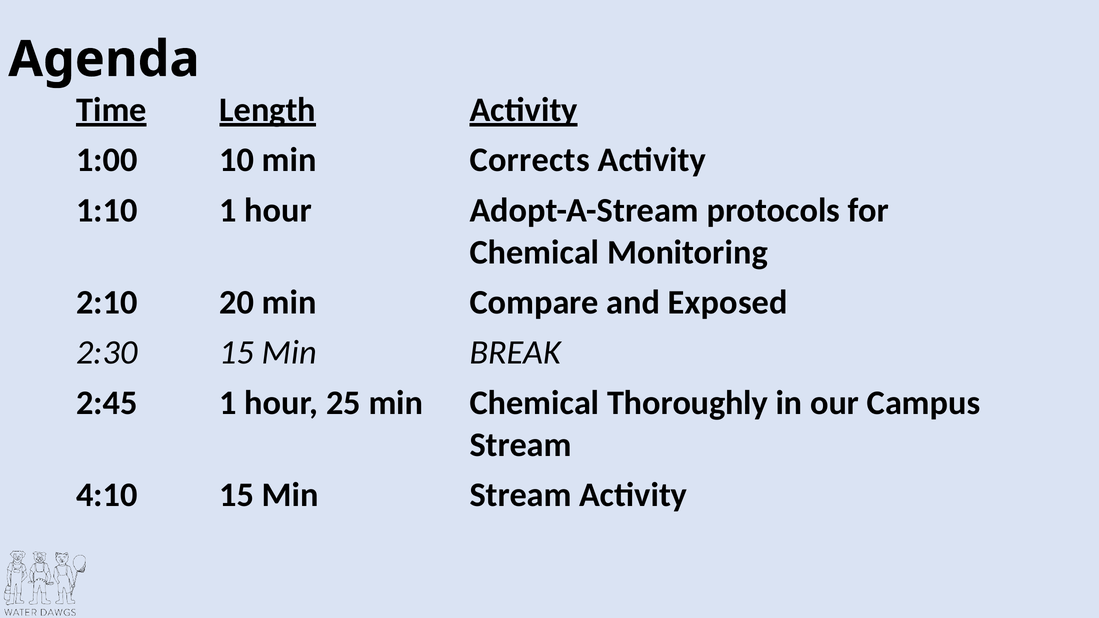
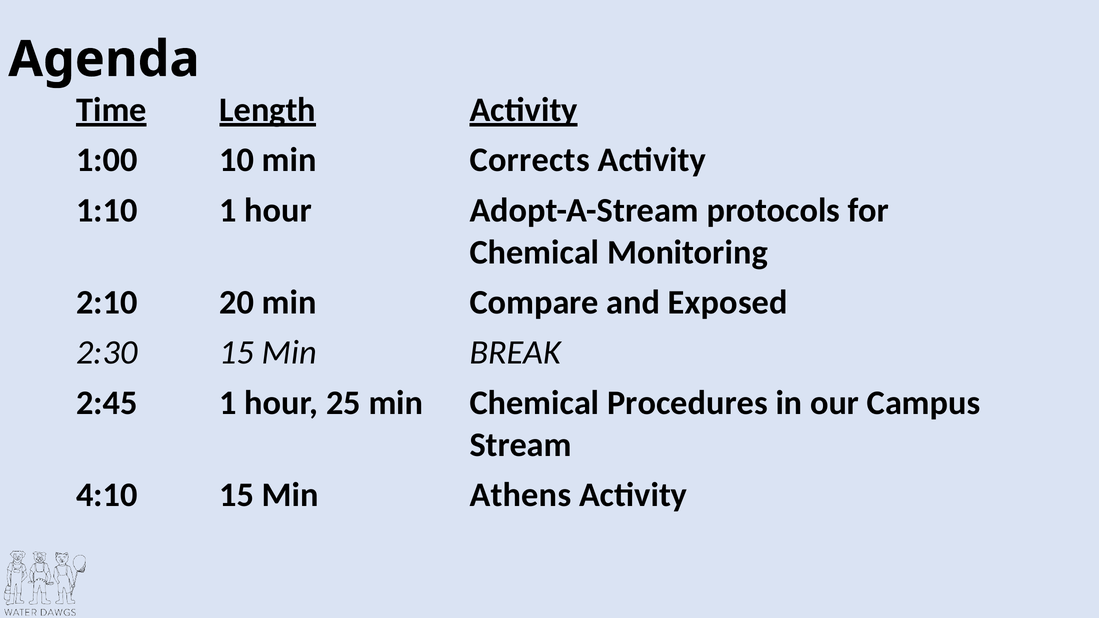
Thoroughly: Thoroughly -> Procedures (687, 403)
Min Stream: Stream -> Athens (520, 495)
